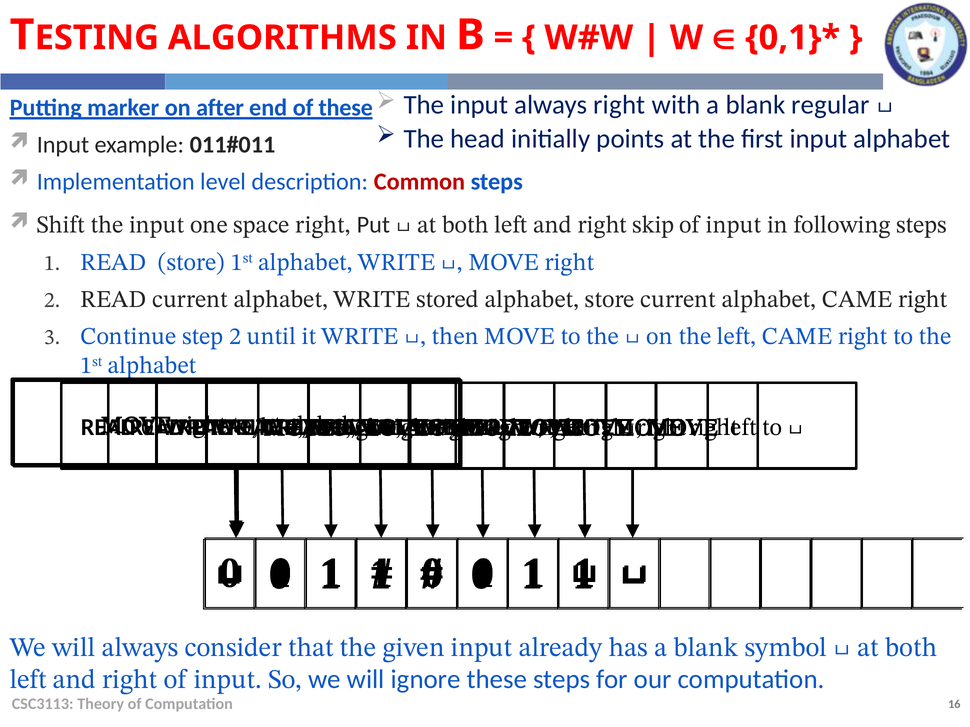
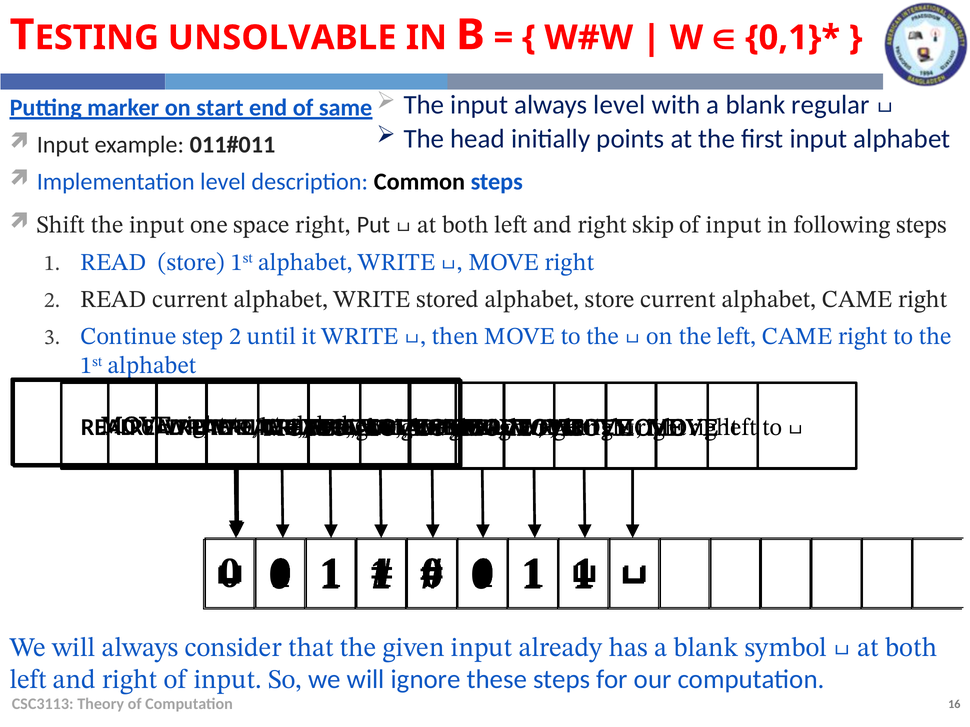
ALGORITHMS: ALGORITHMS -> UNSOLVABLE (282, 38)
always right: right -> level (619, 105)
after: after -> start (220, 108)
of these: these -> same (346, 108)
Common colour: red -> black (419, 182)
